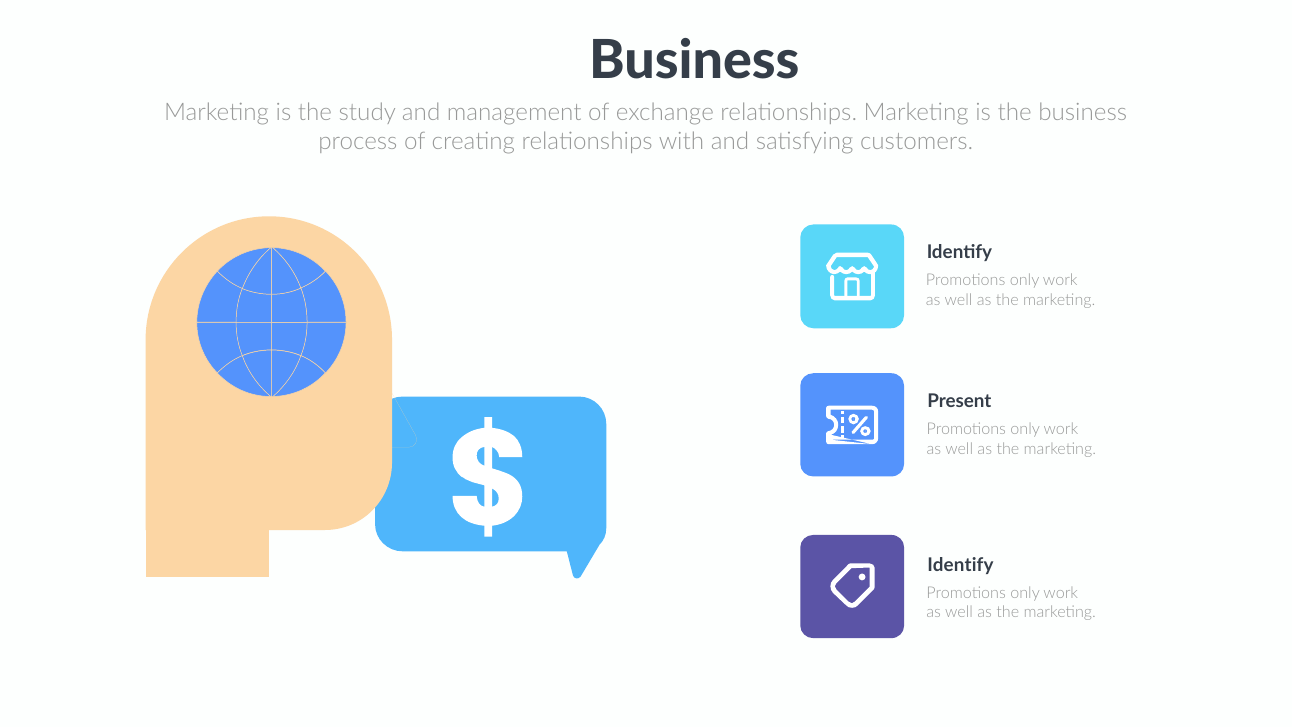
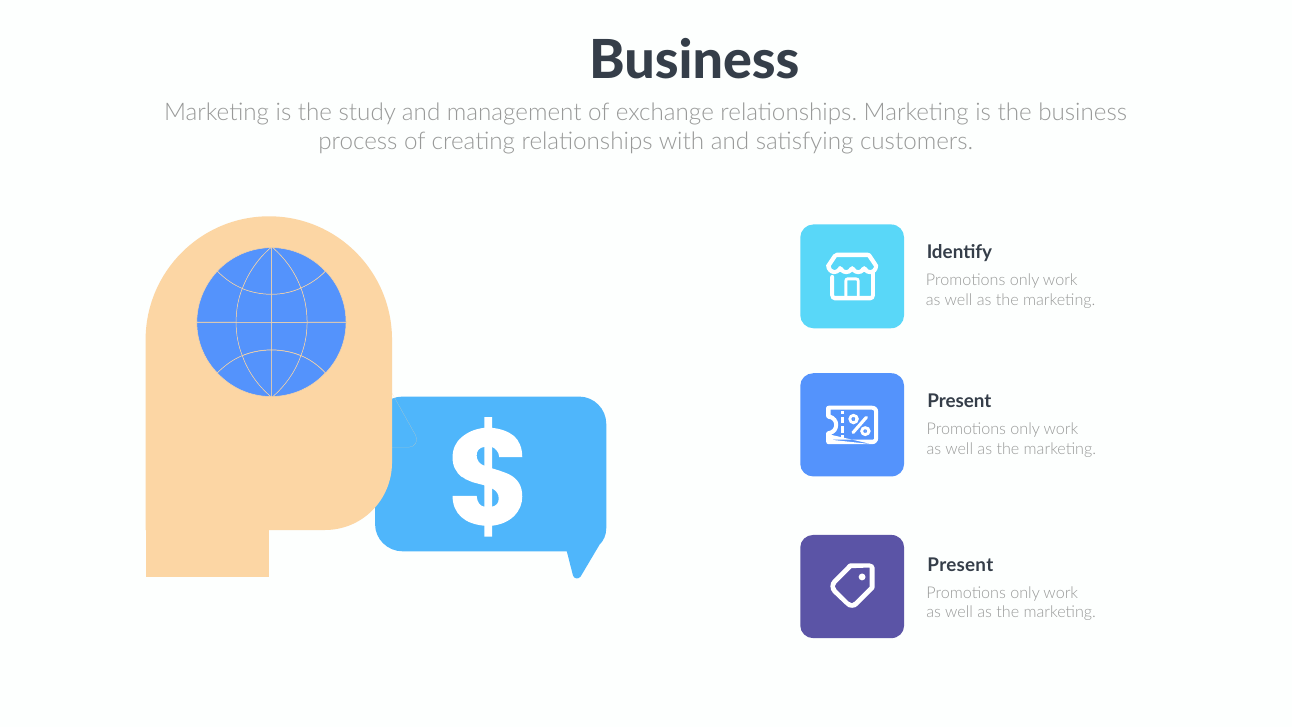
Identify: Identify -> Present (960, 565)
